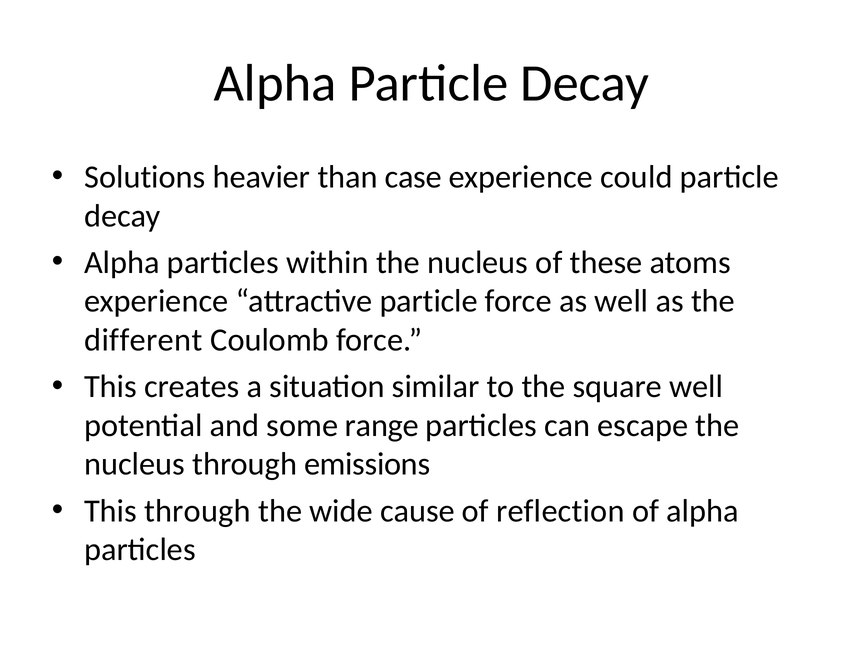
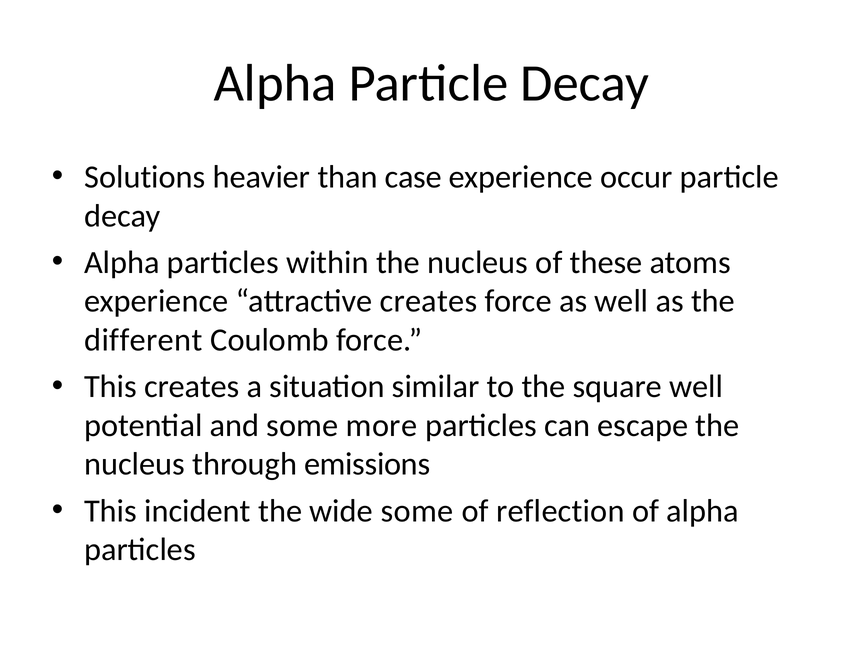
could: could -> occur (636, 177)
attractive particle: particle -> creates (428, 301)
range: range -> more (381, 426)
This through: through -> incident (198, 511)
wide cause: cause -> some (417, 511)
